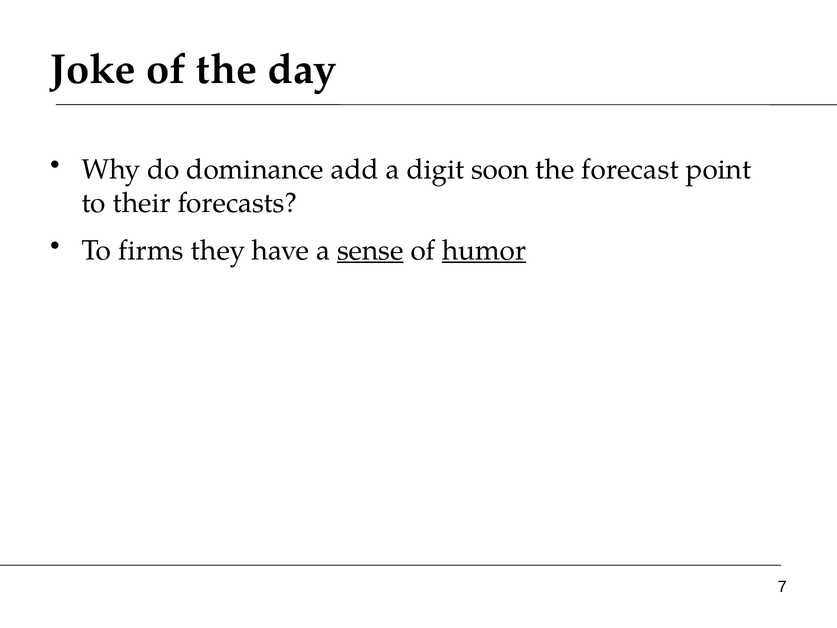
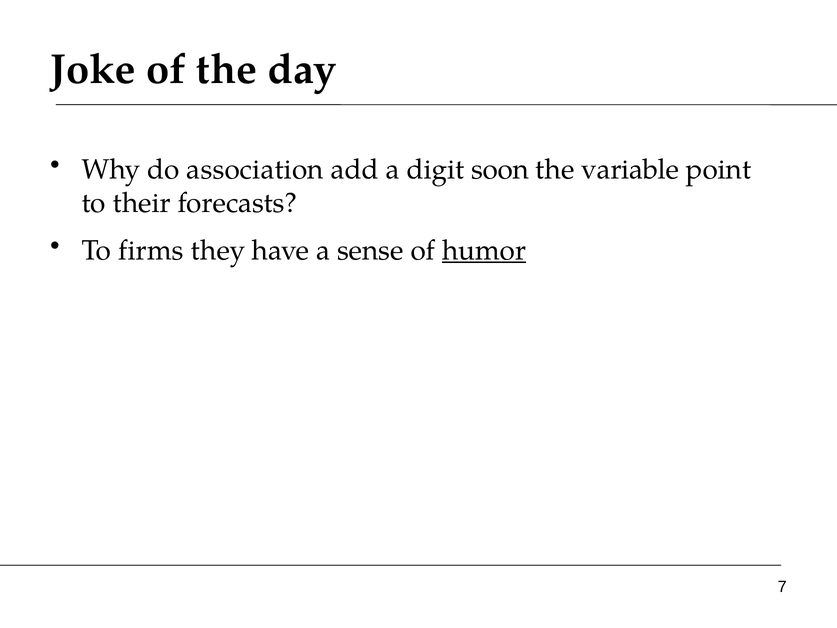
dominance: dominance -> association (255, 169)
forecast: forecast -> variable (630, 169)
sense underline: present -> none (370, 250)
